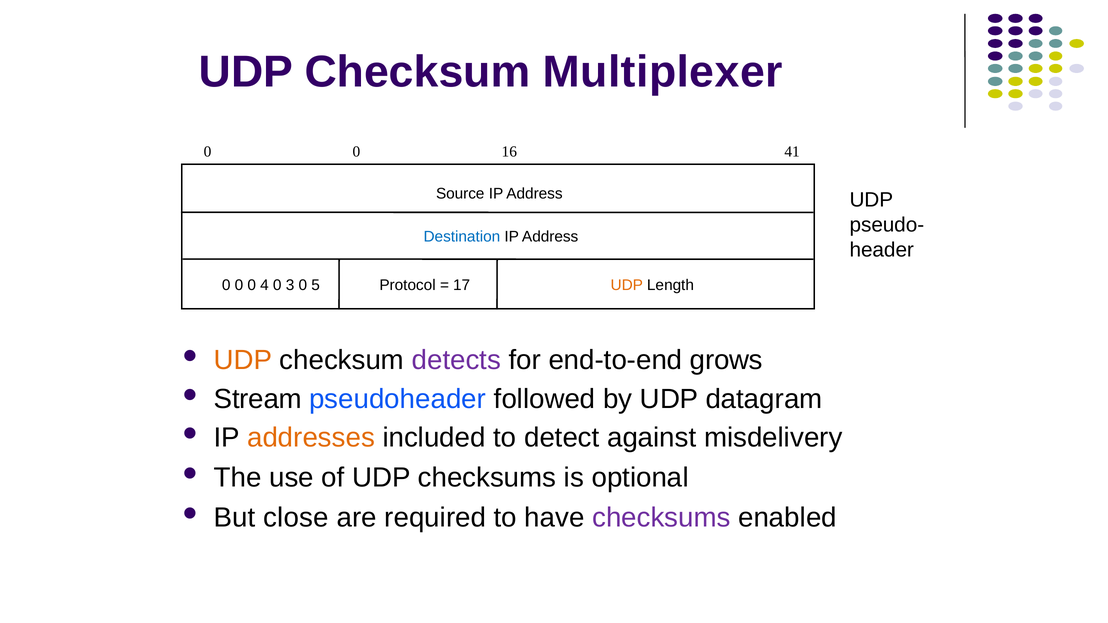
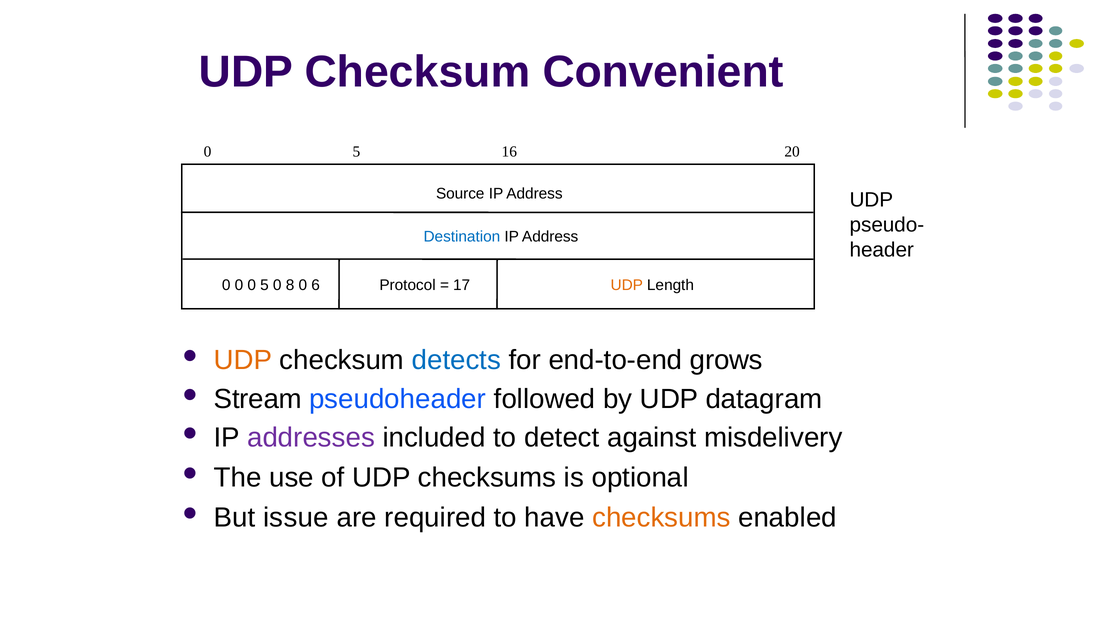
Multiplexer: Multiplexer -> Convenient (663, 72)
0: 0 -> 5 (356, 152)
41: 41 -> 20 (792, 152)
0 0 4: 4 -> 5 (264, 285)
3: 3 -> 8 (290, 285)
5: 5 -> 6 (316, 285)
detects colour: purple -> blue (456, 360)
addresses colour: orange -> purple (311, 438)
close: close -> issue (296, 518)
checksums colour: purple -> orange (661, 518)
